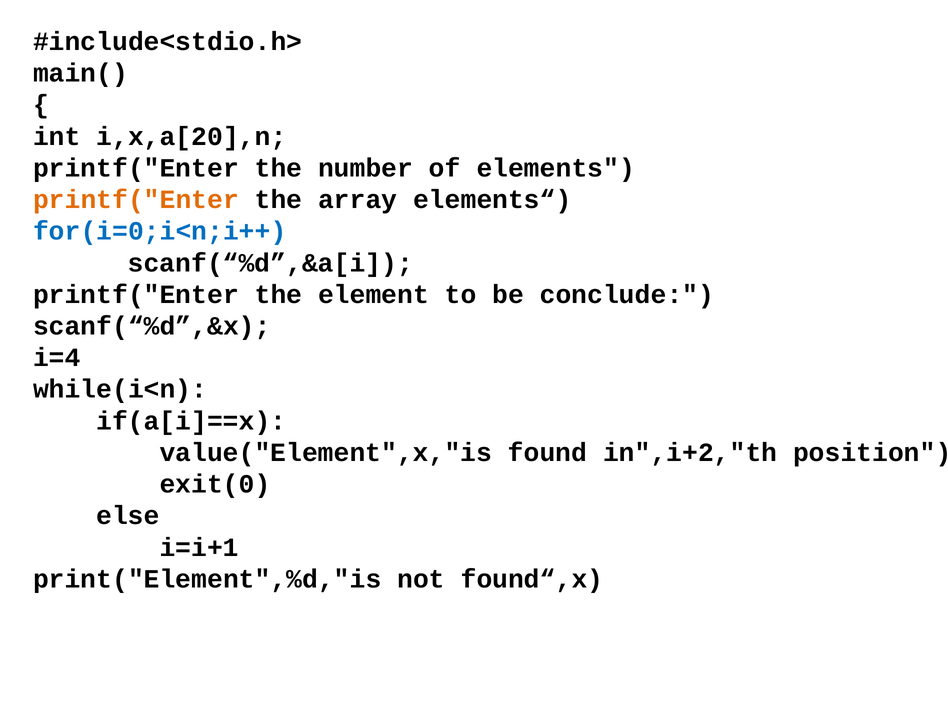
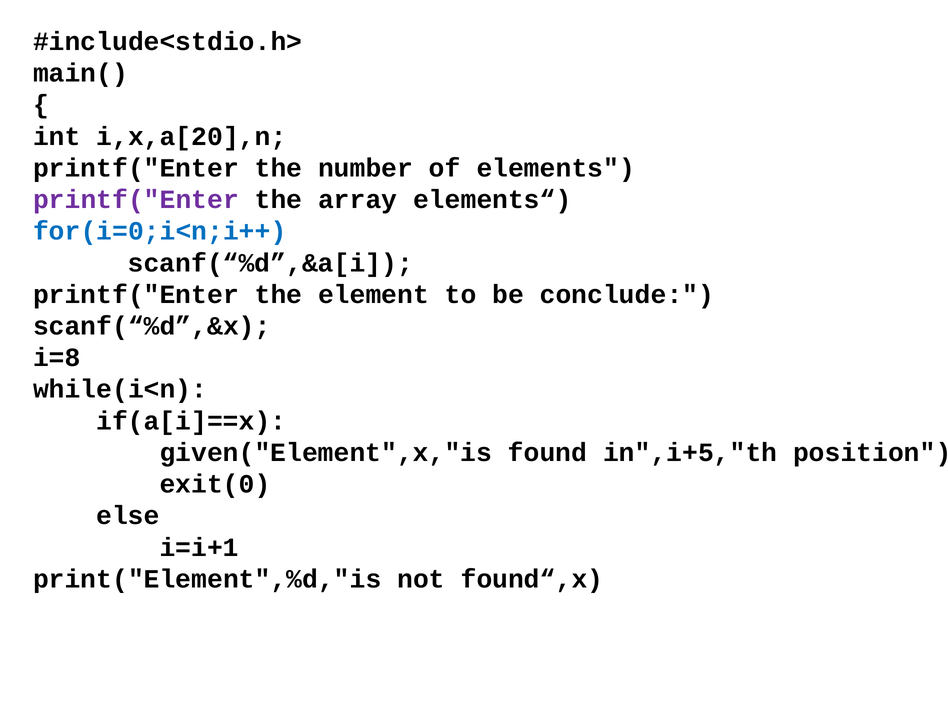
printf("Enter colour: orange -> purple (136, 200)
i=4: i=4 -> i=8 (57, 358)
value("Element",x,"is: value("Element",x,"is -> given("Element",x,"is (326, 453)
in",i+2,"th: in",i+2,"th -> in",i+5,"th (690, 453)
